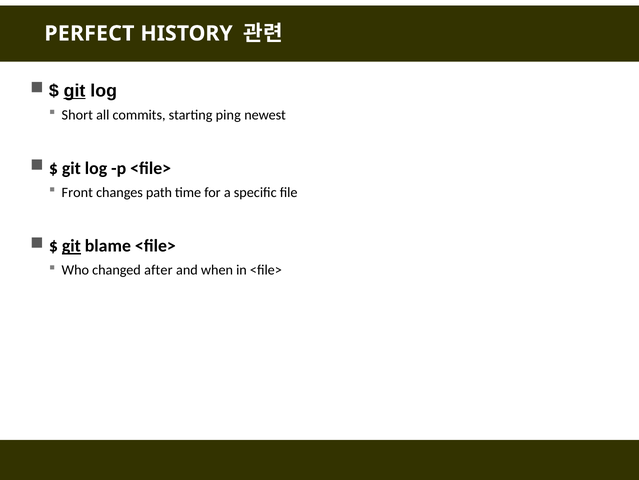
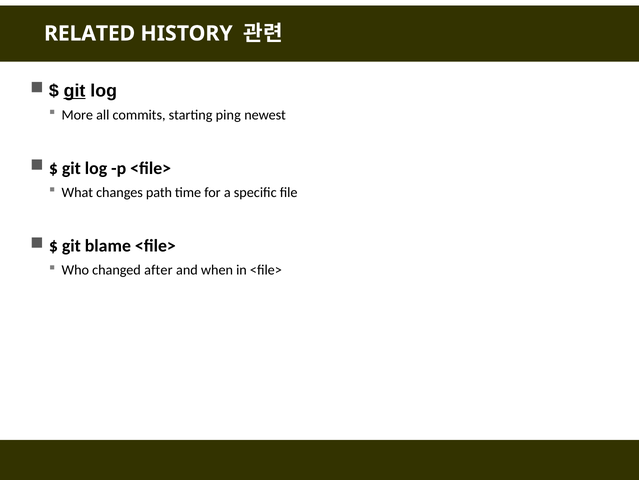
PERFECT: PERFECT -> RELATED (90, 33)
Short: Short -> More (77, 115)
Front: Front -> What (77, 192)
git underline: present -> none (71, 246)
